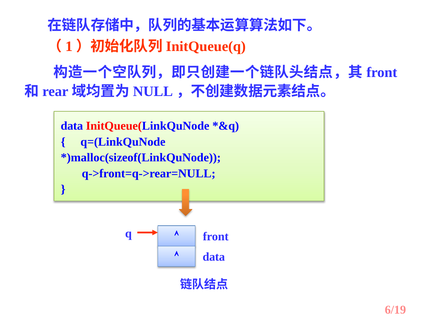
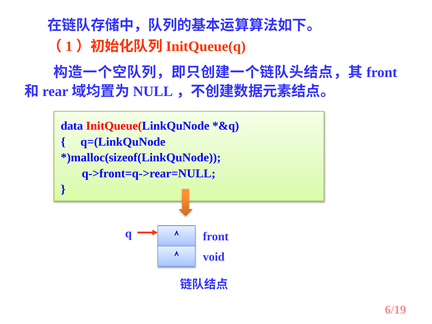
data: data -> void (214, 257)
